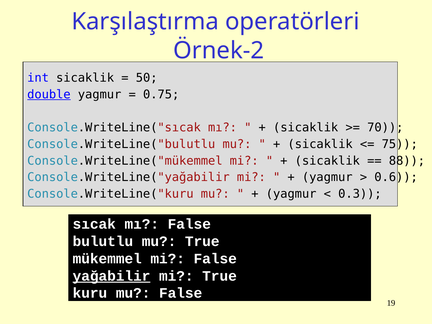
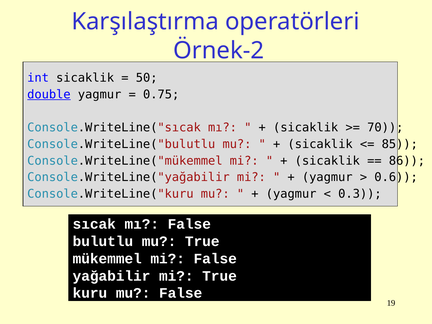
75: 75 -> 85 (400, 144)
88: 88 -> 86 (407, 161)
yağabilir underline: present -> none (112, 276)
